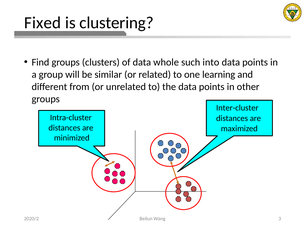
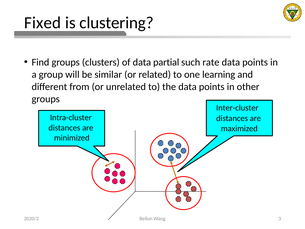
whole: whole -> partial (166, 62)
into: into -> rate (211, 62)
